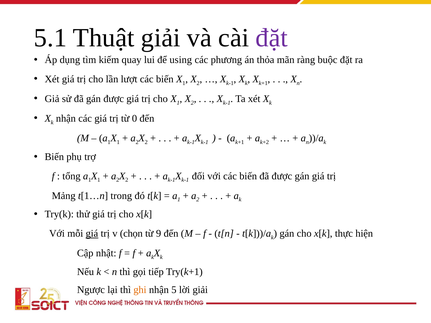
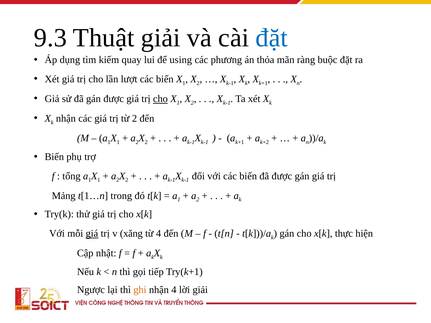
5.1: 5.1 -> 9.3 (50, 38)
đặt colour: purple -> blue (272, 38)
cho underline: none -> present (160, 99)
từ 0: 0 -> 2 (134, 119)
chọn: chọn -> xăng (131, 234)
từ 9: 9 -> 4 (159, 234)
nhận 5: 5 -> 4 (174, 290)
